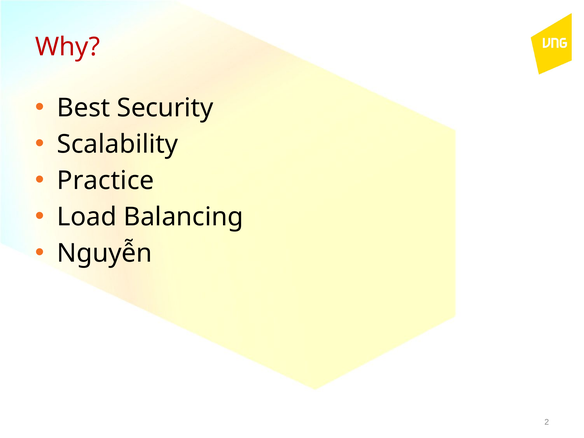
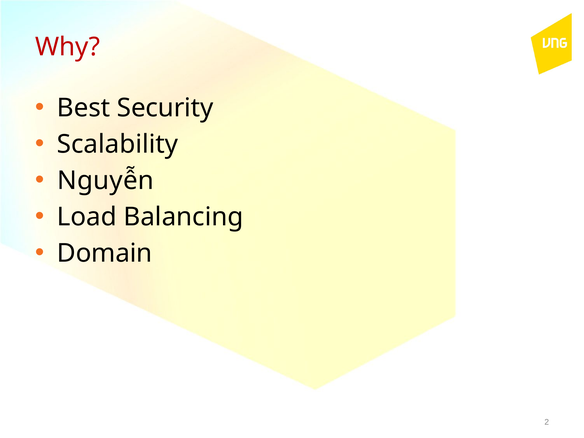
Practice: Practice -> Nguyễn (106, 181)
Nguyễn: Nguyễn -> Domain (105, 253)
